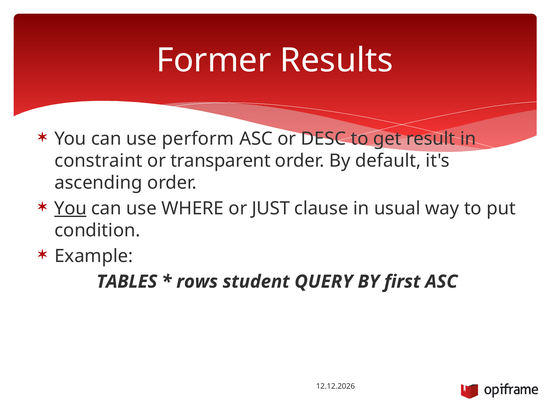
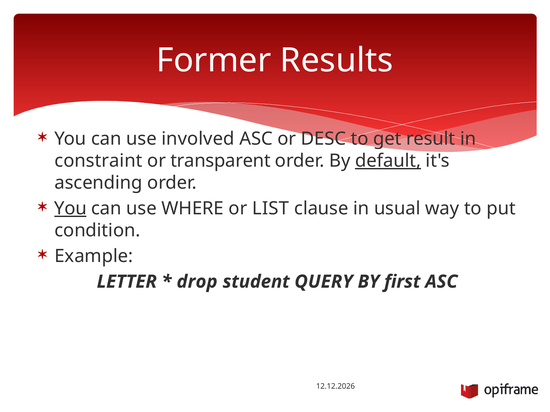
perform: perform -> involved (198, 139)
default underline: none -> present (388, 161)
JUST: JUST -> LIST (271, 209)
TABLES: TABLES -> LETTER (127, 282)
rows: rows -> drop (197, 282)
